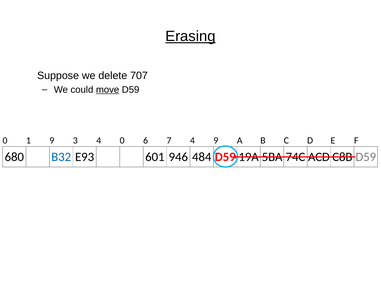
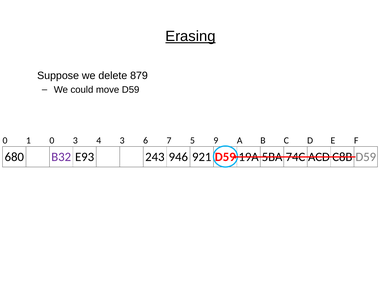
707: 707 -> 879 (139, 76)
move underline: present -> none (108, 90)
1 9: 9 -> 0 (52, 140)
4 0: 0 -> 3 (122, 140)
7 4: 4 -> 5 (192, 140)
B32 colour: blue -> purple (61, 157)
601: 601 -> 243 (155, 157)
484: 484 -> 921 (202, 157)
